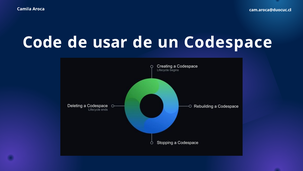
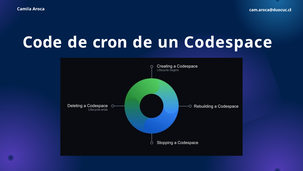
usar: usar -> cron (110, 42)
